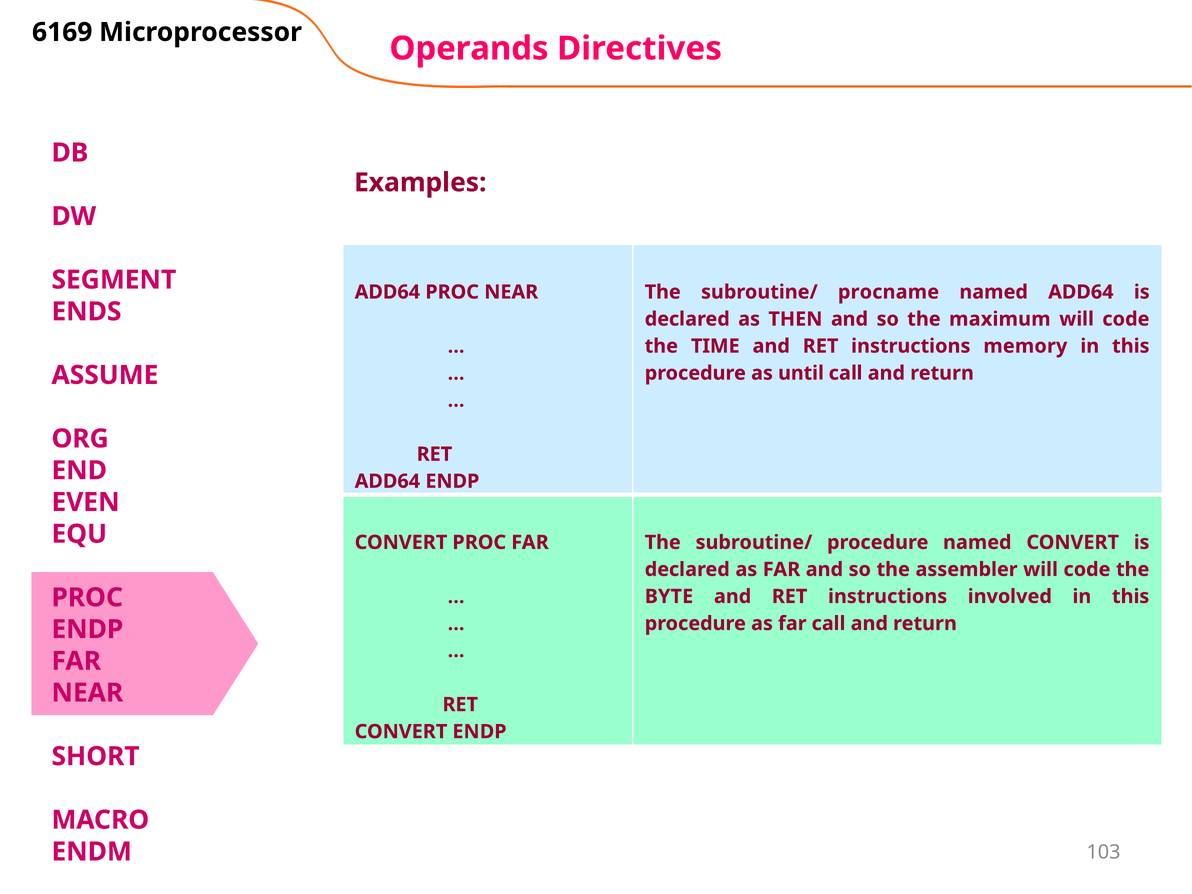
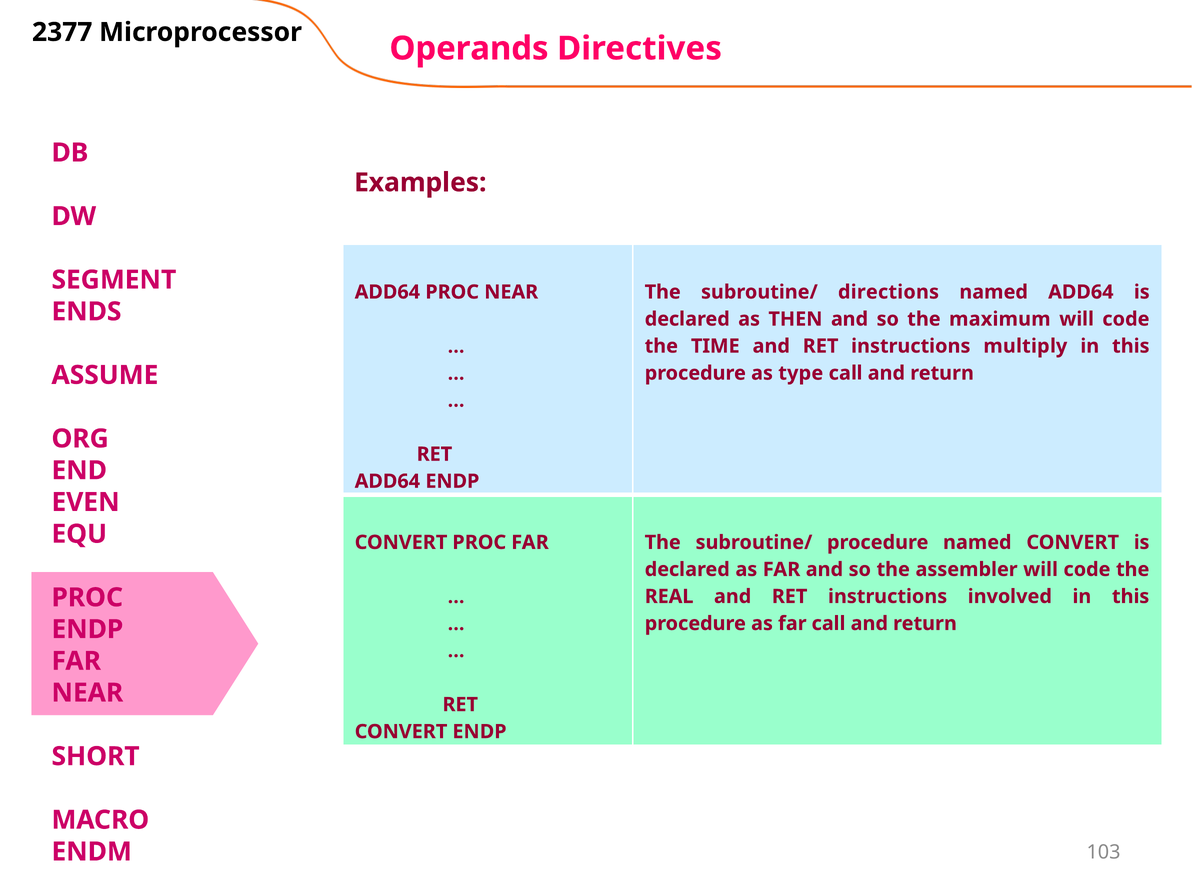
6169: 6169 -> 2377 (62, 32)
procname: procname -> directions (888, 292)
memory: memory -> multiply (1025, 346)
until: until -> type (801, 373)
BYTE: BYTE -> REAL (669, 596)
